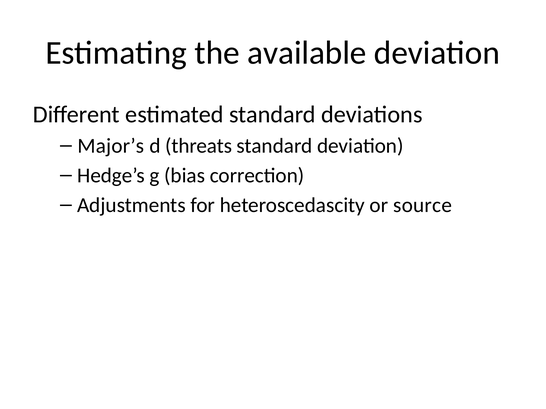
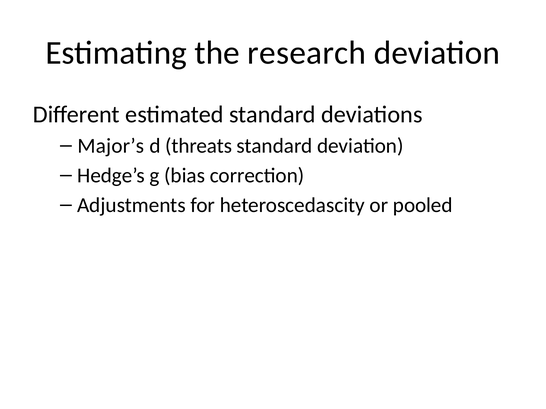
available: available -> research (307, 53)
source: source -> pooled (423, 205)
